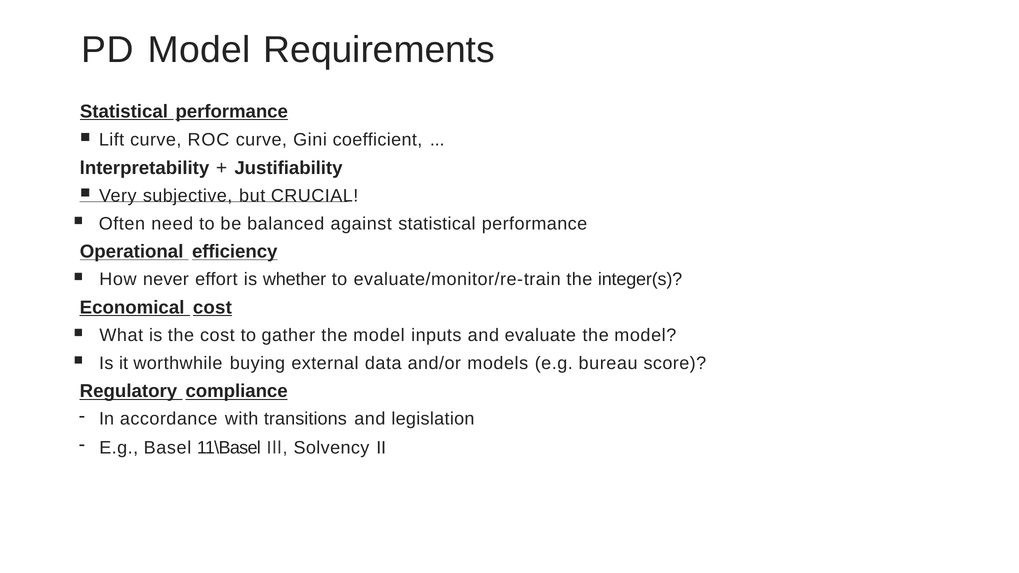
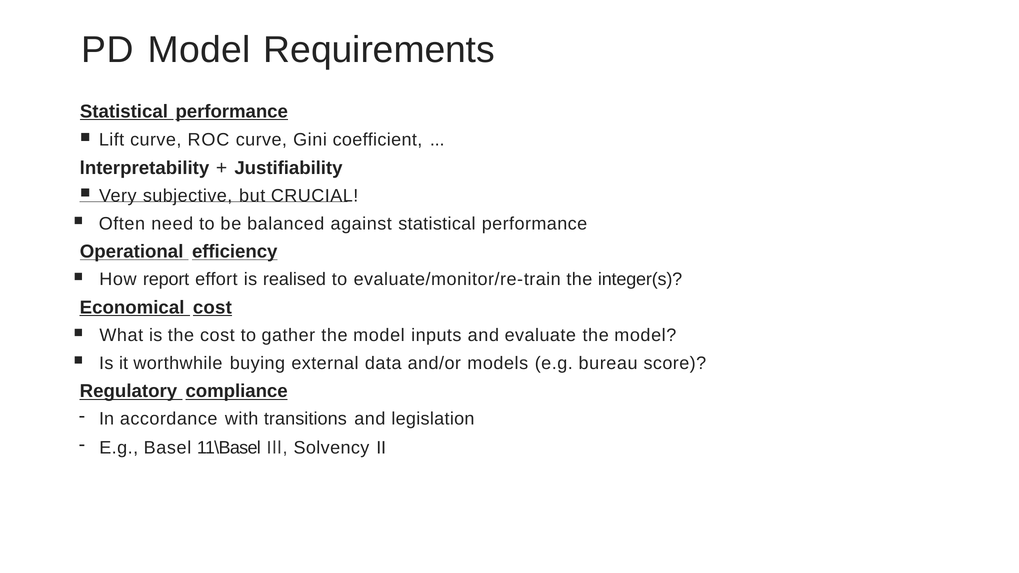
never: never -> report (166, 280)
whether: whether -> realised (294, 280)
